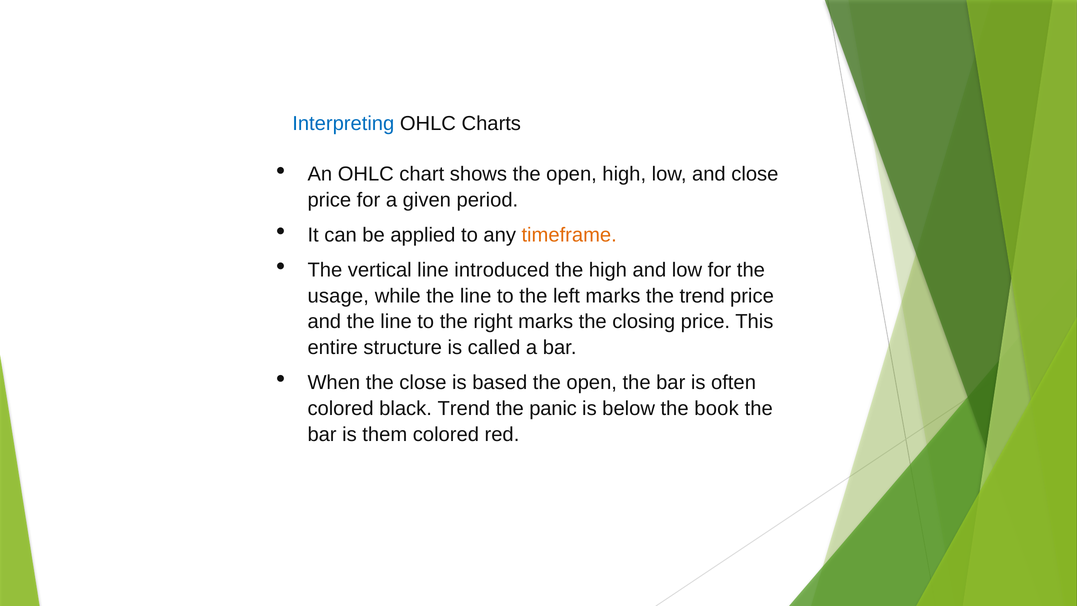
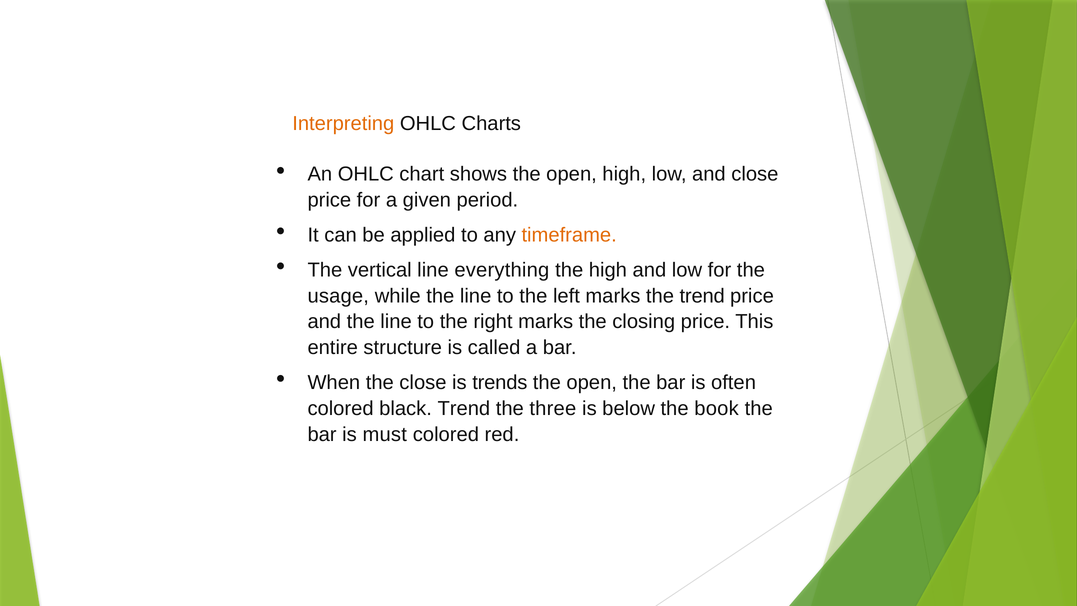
Interpreting colour: blue -> orange (343, 123)
introduced: introduced -> everything (502, 270)
based: based -> trends (500, 382)
panic: panic -> three (553, 408)
them: them -> must (385, 434)
